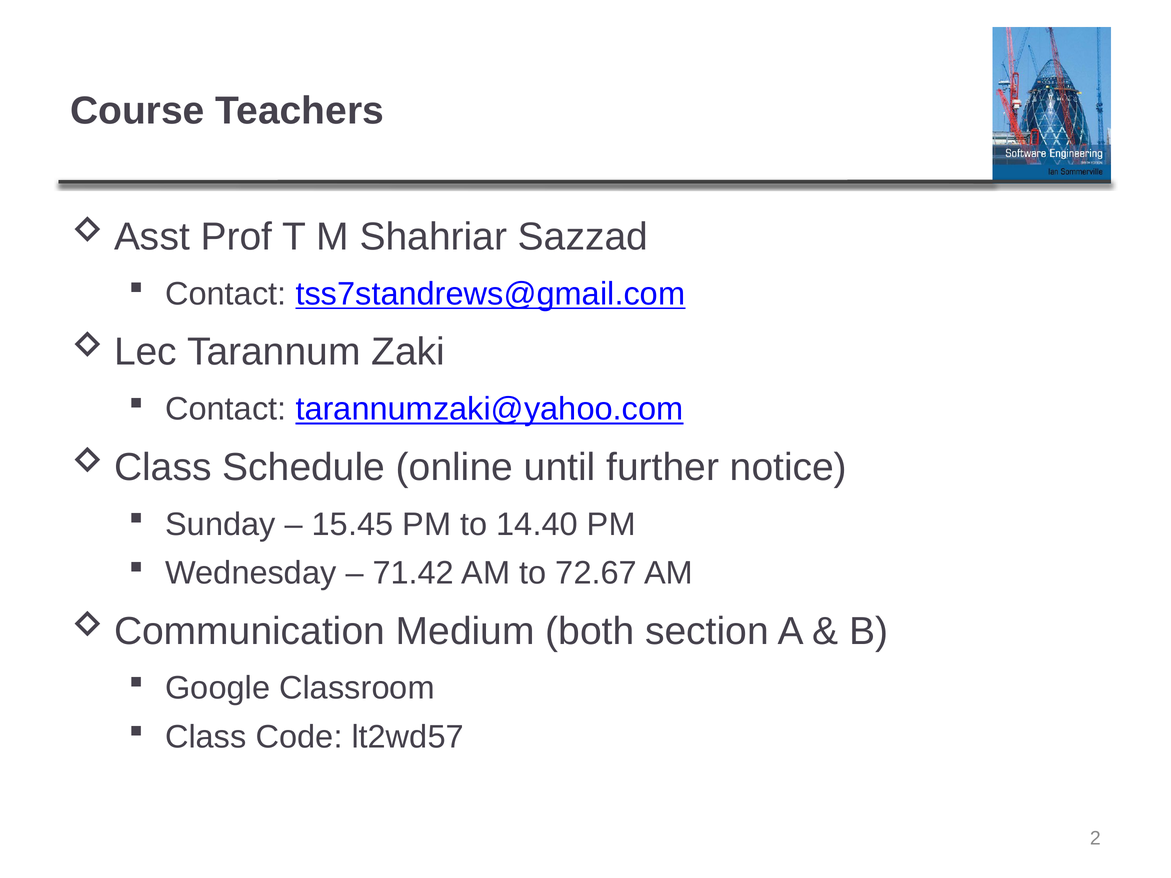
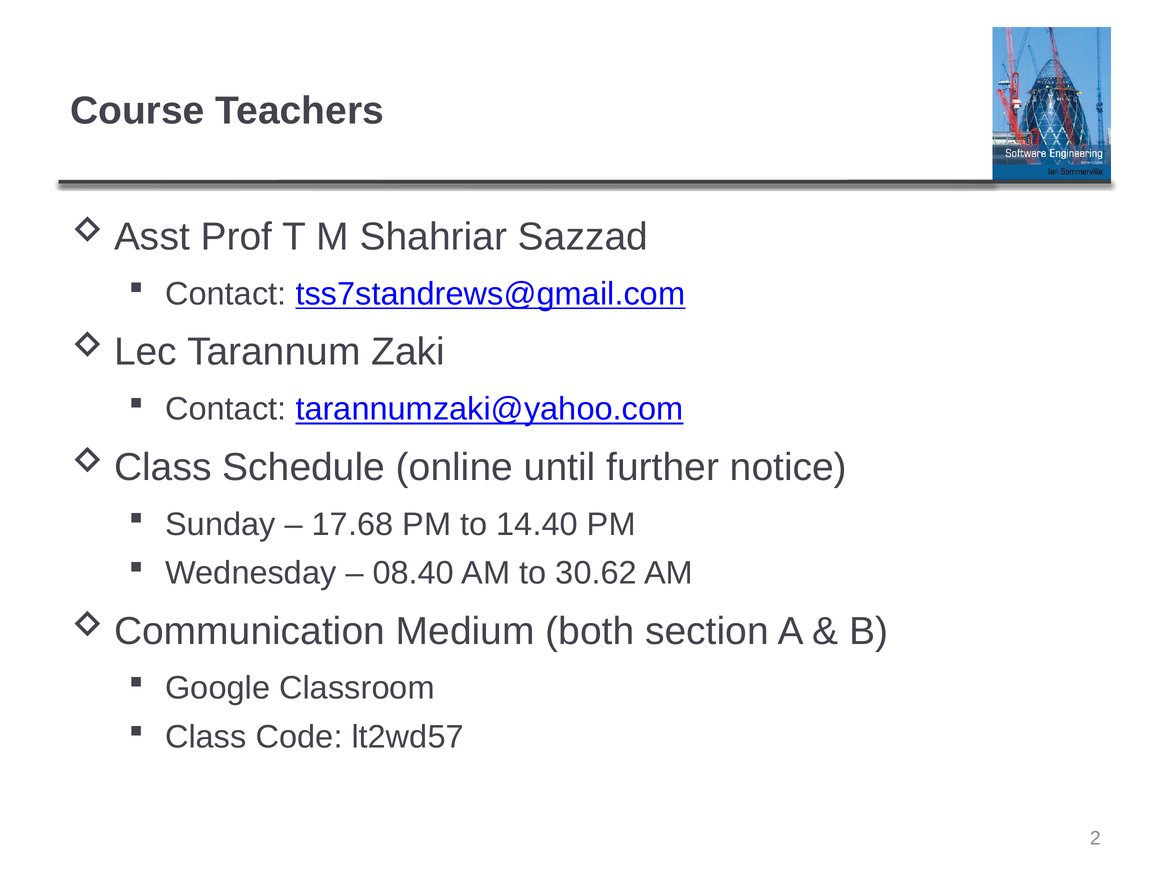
15.45: 15.45 -> 17.68 (353, 524)
71.42: 71.42 -> 08.40 (413, 573)
72.67: 72.67 -> 30.62 (596, 573)
